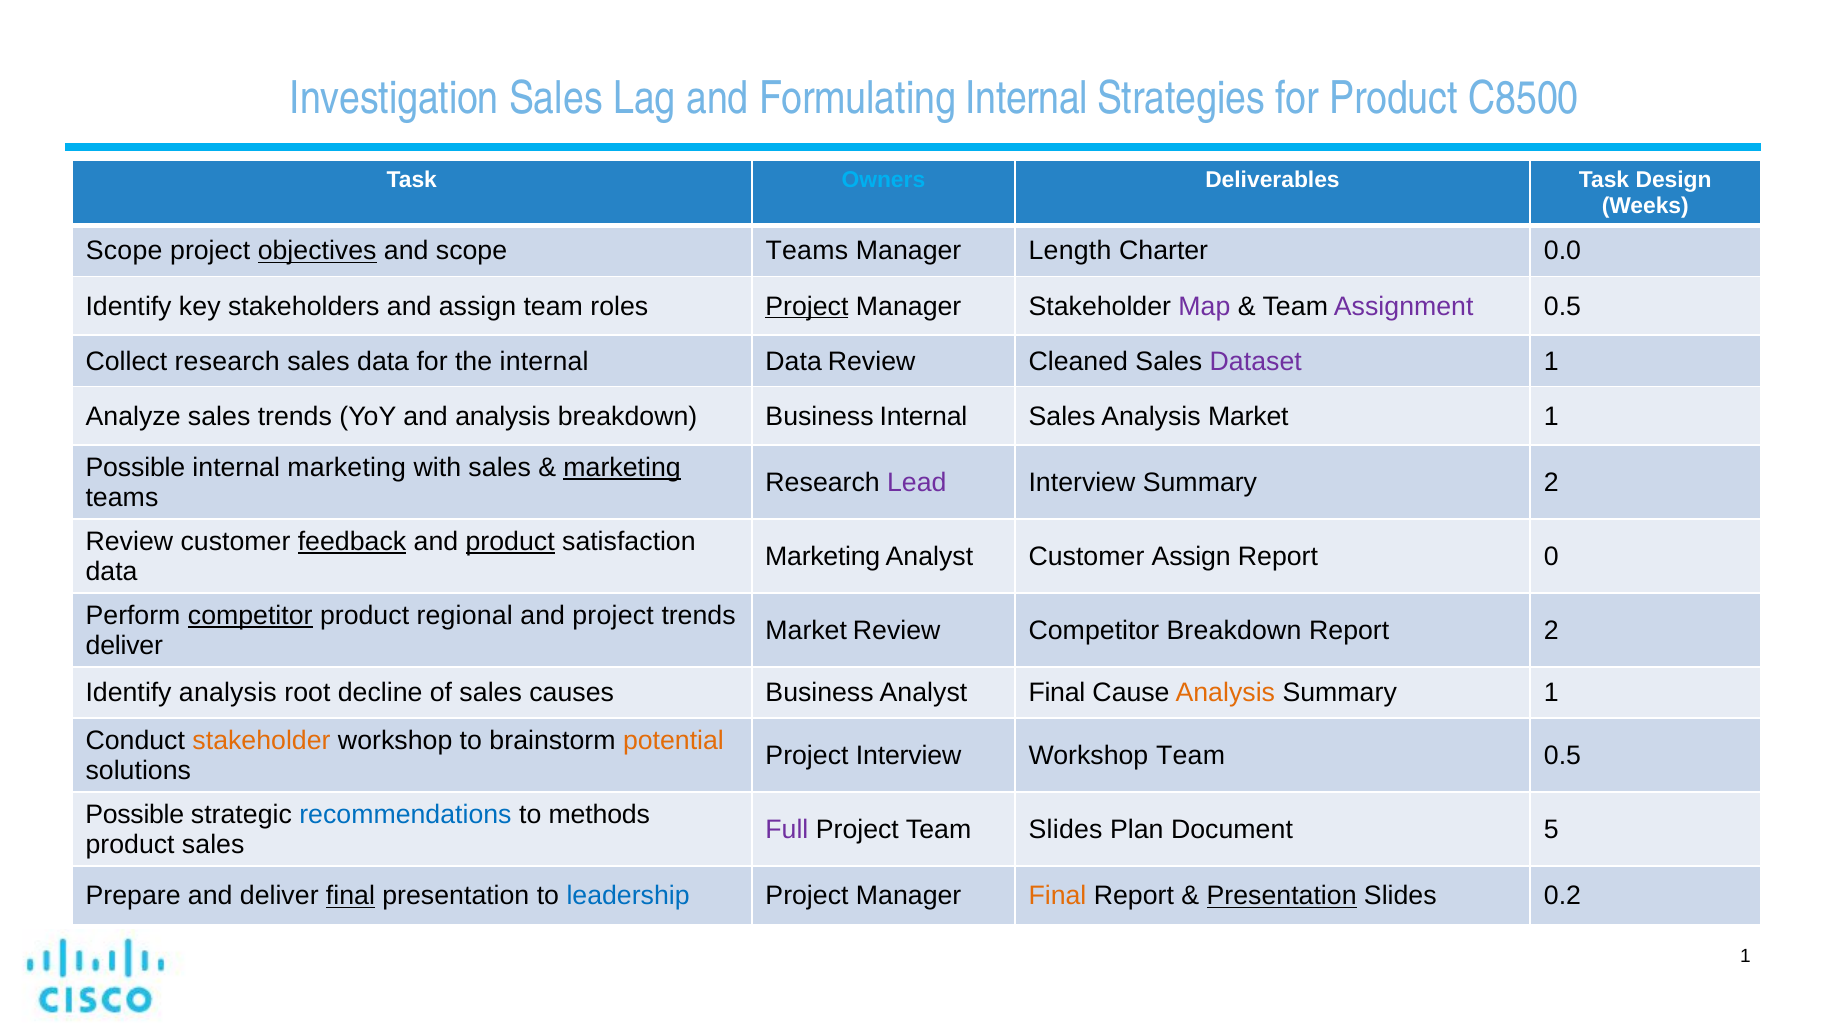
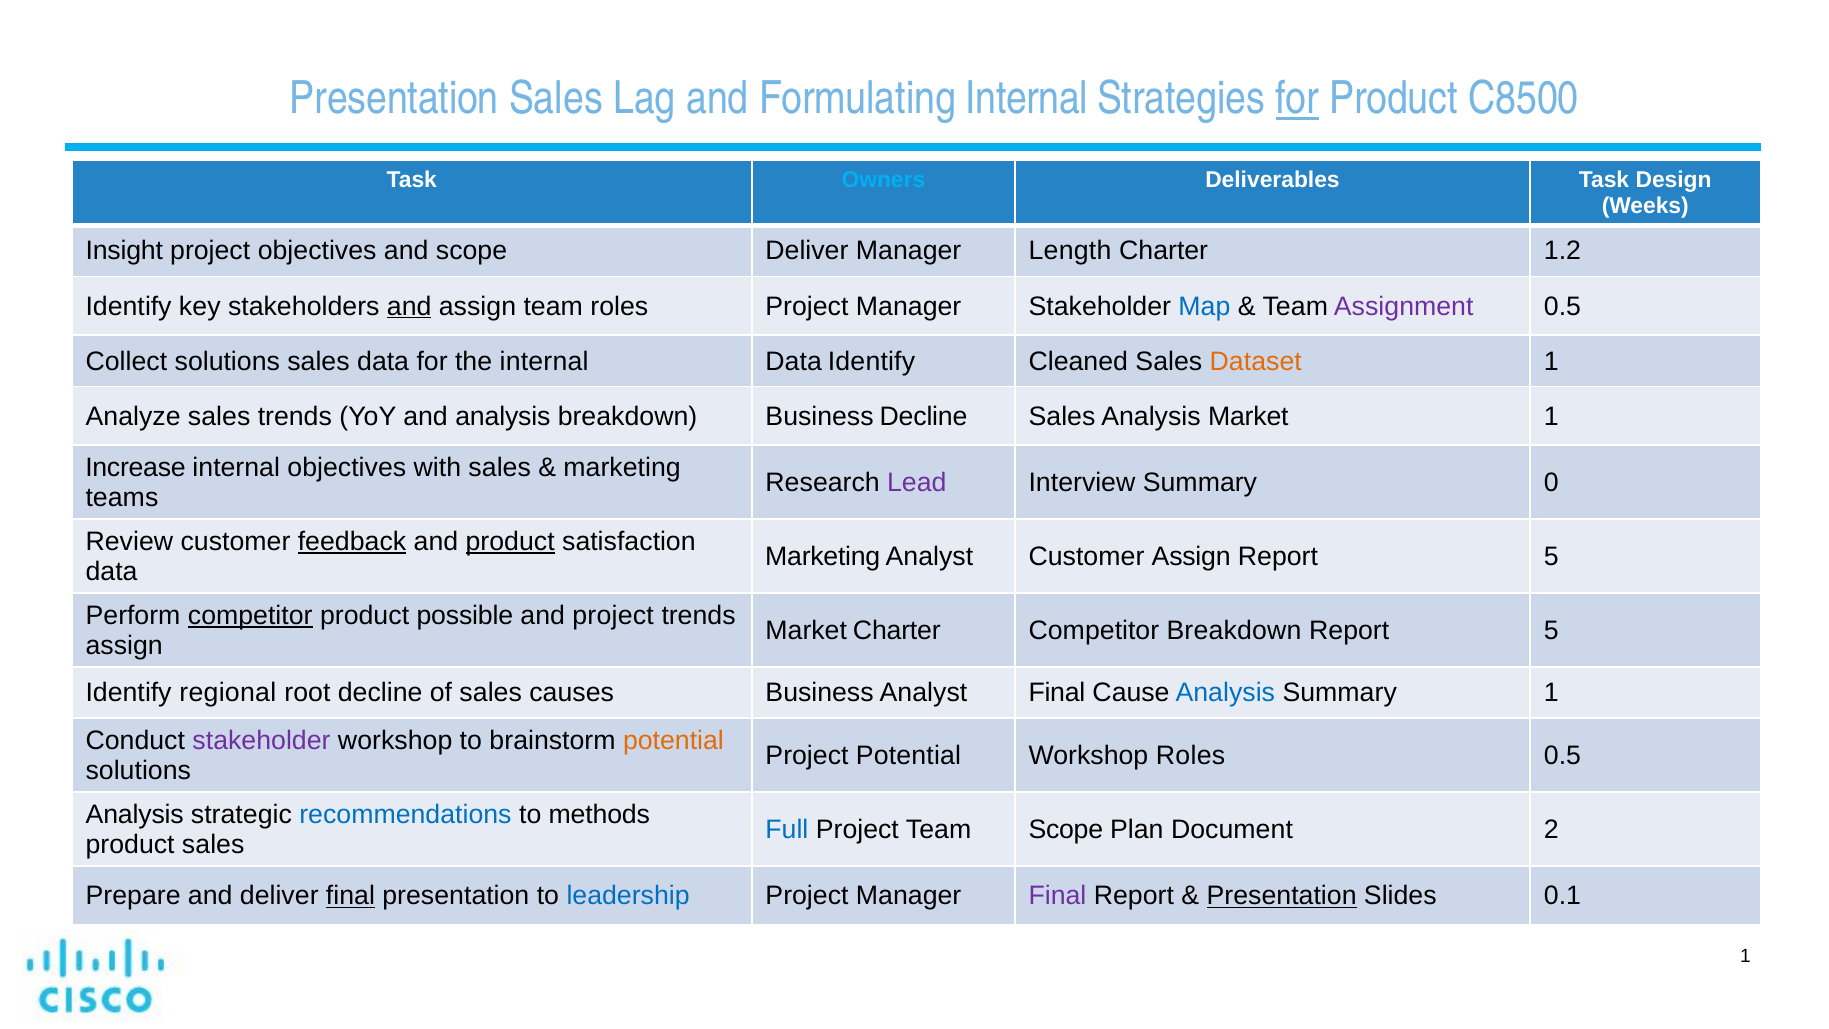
Investigation: Investigation -> Presentation (394, 99)
for underline: none -> present (1297, 99)
Scope: Scope -> Insight (124, 251)
objectives underline: present -> none (317, 251)
scope Teams: Teams -> Deliver (807, 251)
0.0: 0.0 -> 1.2 (1562, 251)
and underline: none -> present (409, 306)
Project underline: present -> none (807, 306)
Map colour: purple -> blue (1204, 306)
Collect research: research -> solutions (227, 361)
Data Review: Review -> Identify (872, 361)
Dataset colour: purple -> orange (1256, 361)
Business Internal: Internal -> Decline (924, 416)
Possible: Possible -> Increase (136, 468)
internal marketing: marketing -> objectives (347, 468)
marketing underline: present -> none (622, 468)
Summary 2: 2 -> 0 (1551, 483)
0: 0 -> 5 (1551, 556)
regional: regional -> possible (465, 615)
Market Review: Review -> Charter (897, 630)
2: 2 -> 5 (1551, 630)
deliver: deliver -> assign (124, 645)
Identify analysis: analysis -> regional (228, 693)
Analysis colour: orange -> blue (1225, 693)
stakeholder colour: orange -> purple (262, 741)
Project Interview: Interview -> Potential (908, 755)
Workshop Team: Team -> Roles (1191, 755)
Possible: Possible -> Analysis (135, 814)
Full colour: purple -> blue (787, 829)
Team Slides: Slides -> Scope (1066, 829)
5: 5 -> 2 (1551, 829)
Final colour: orange -> purple (1058, 896)
0.2: 0.2 -> 0.1 (1562, 896)
